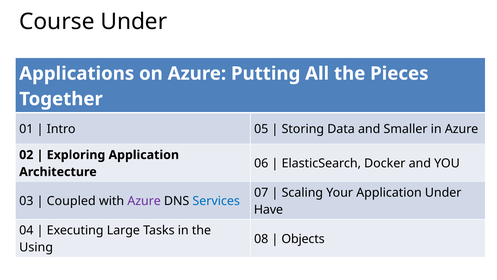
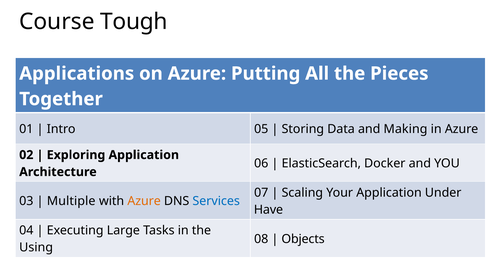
Course Under: Under -> Tough (134, 22)
Smaller: Smaller -> Making (405, 129)
Coupled: Coupled -> Multiple (71, 201)
Azure colour: purple -> orange (144, 201)
